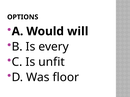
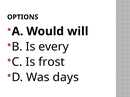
unfit: unfit -> frost (52, 62)
floor: floor -> days (66, 78)
